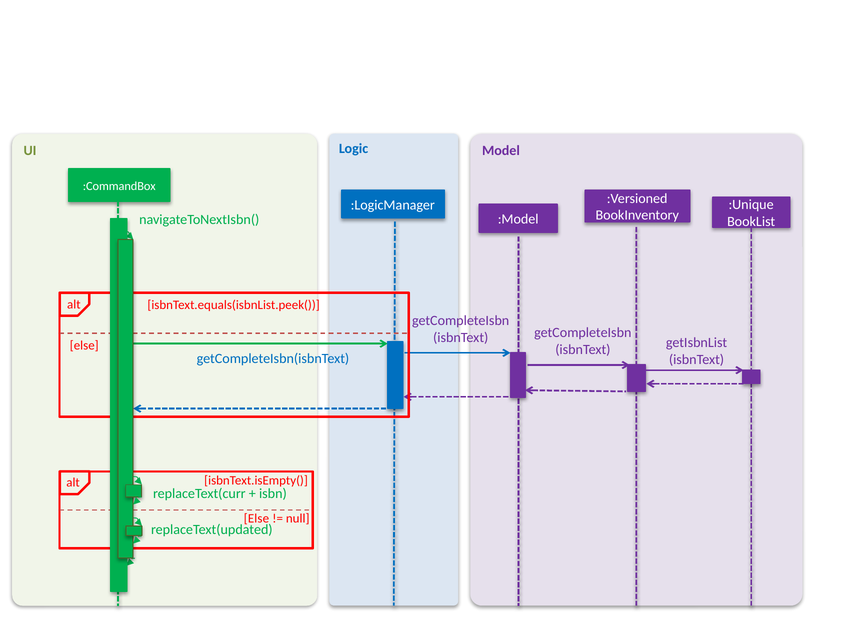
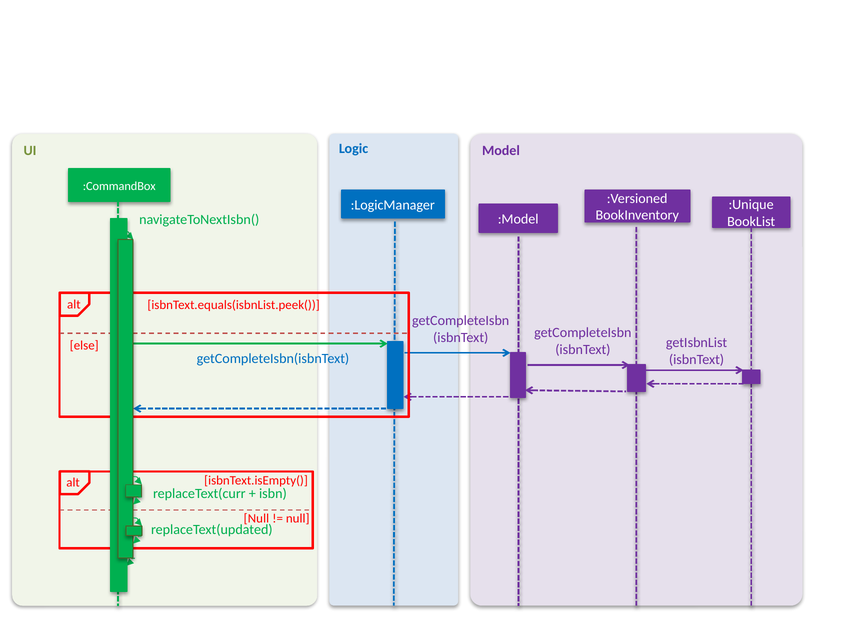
Else: Else -> Null (256, 519)
